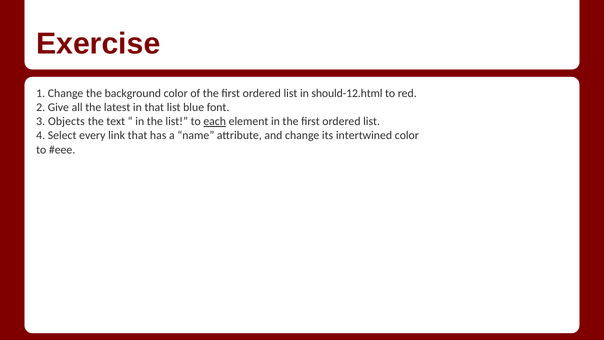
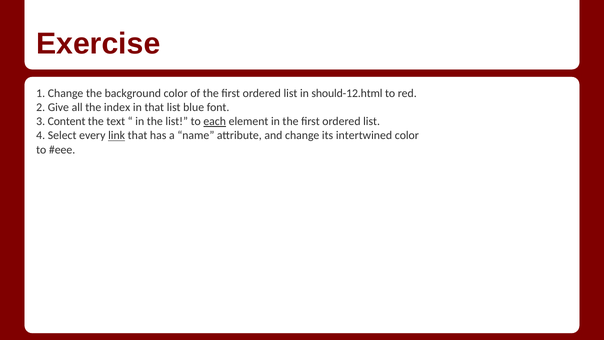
latest: latest -> index (117, 107)
Objects: Objects -> Content (67, 121)
link underline: none -> present (117, 135)
